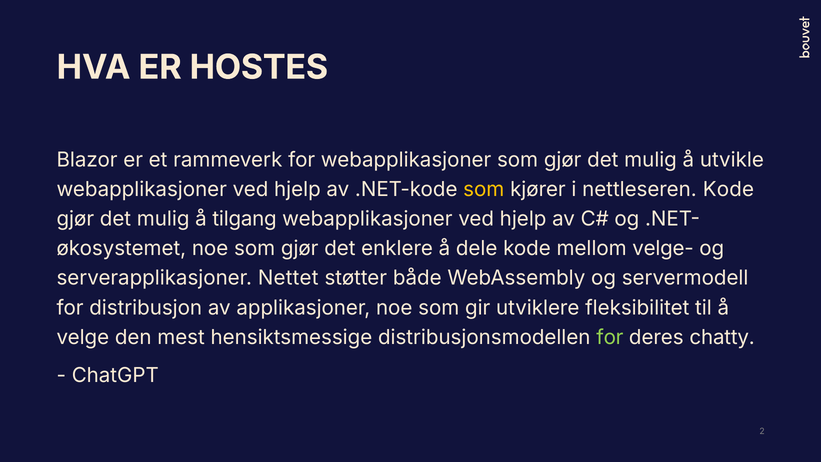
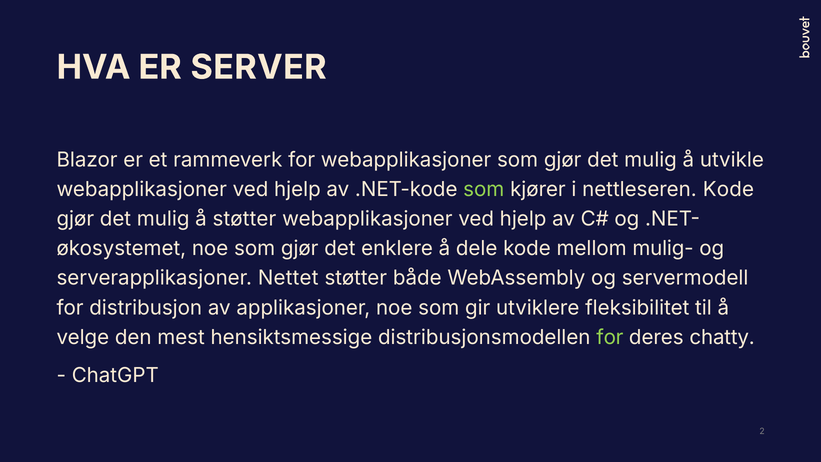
HOSTES: HOSTES -> SERVER (259, 67)
som colour: yellow -> light green (484, 189)
å tilgang: tilgang -> støtter (244, 219)
velge-: velge- -> mulig- (663, 249)
